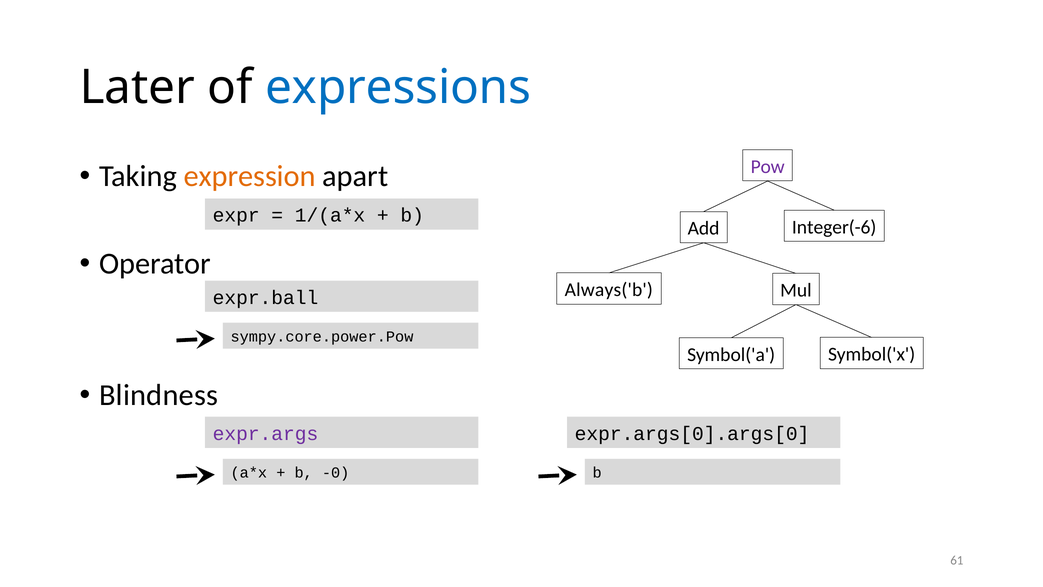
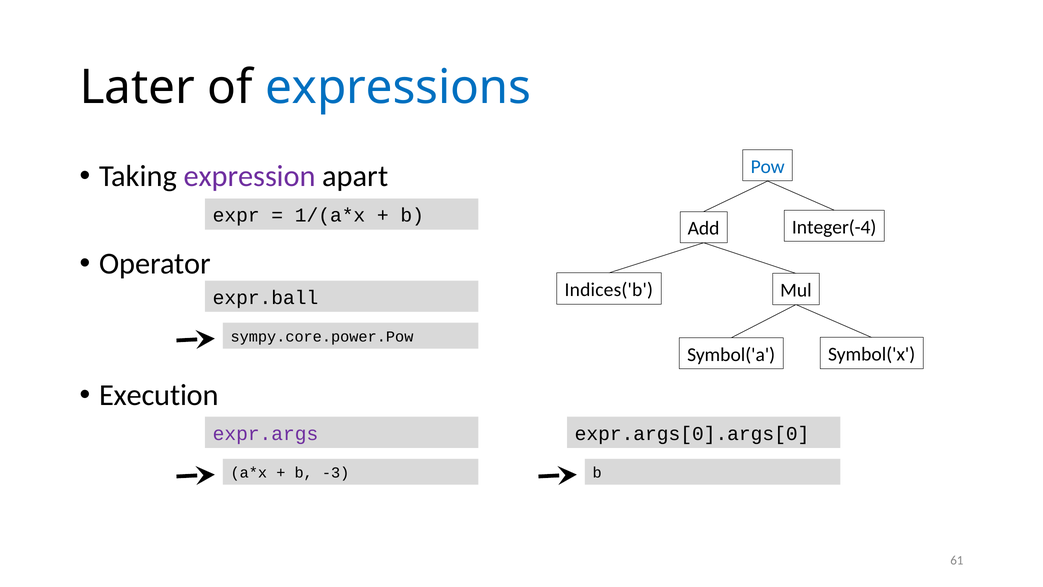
Pow colour: purple -> blue (768, 167)
expression colour: orange -> purple (250, 176)
Integer(-6: Integer(-6 -> Integer(-4 (834, 227)
Always('b: Always('b -> Indices('b (609, 290)
Blindness: Blindness -> Execution (159, 395)
-0: -0 -> -3 (336, 473)
